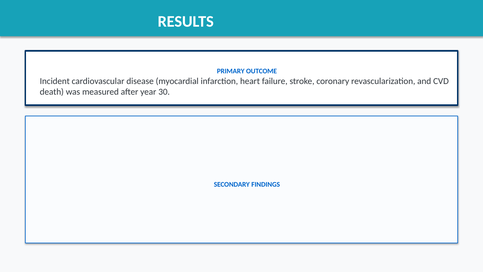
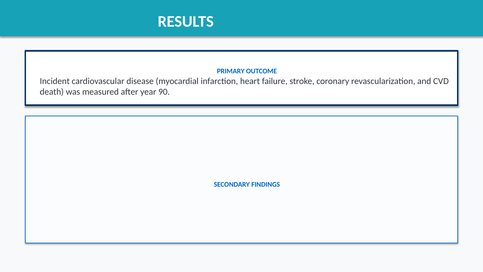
30: 30 -> 90 (164, 92)
